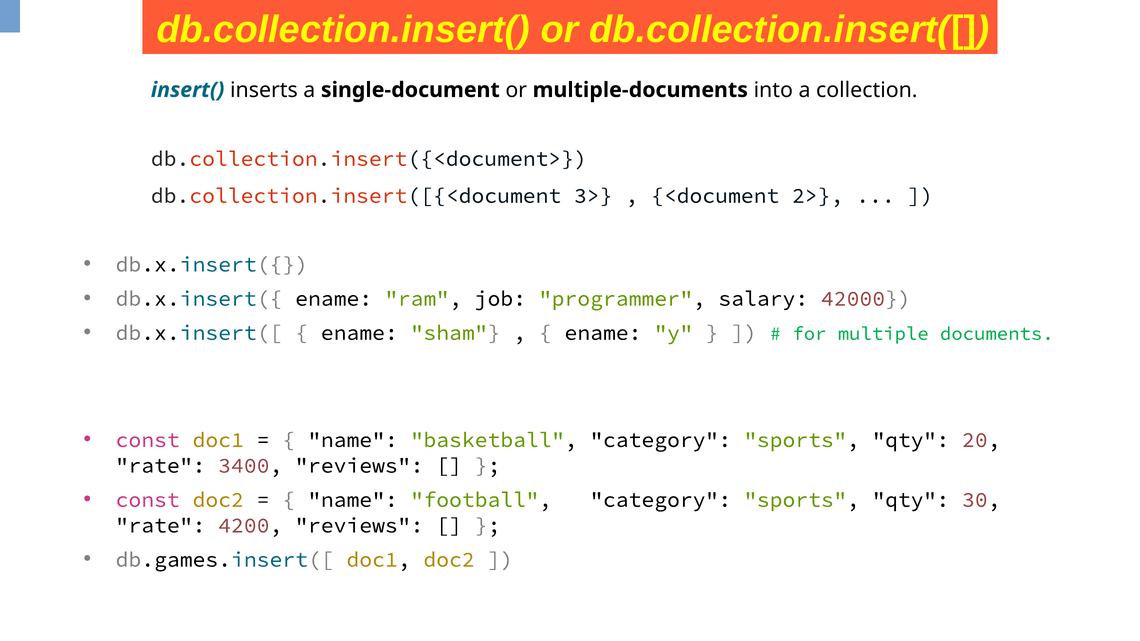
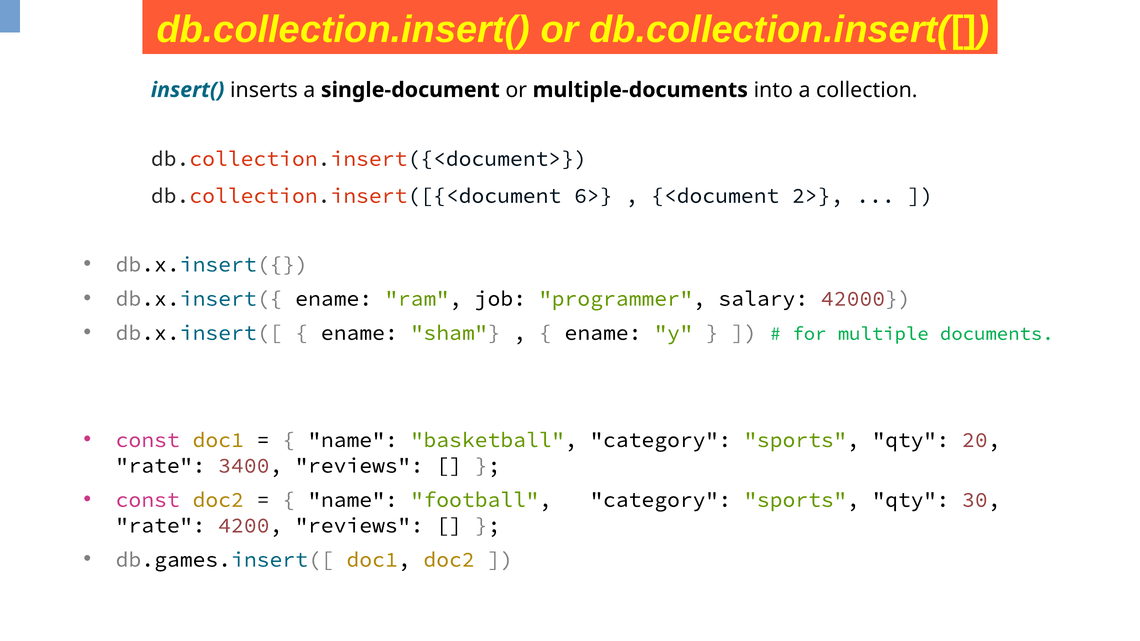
3>: 3> -> 6> (593, 196)
